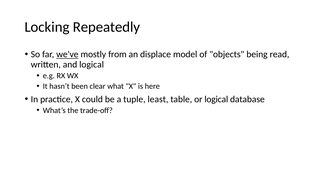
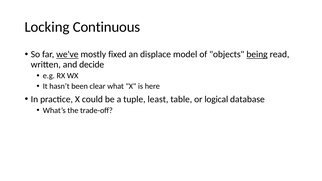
Repeatedly: Repeatedly -> Continuous (107, 27)
from: from -> fixed (117, 54)
being underline: none -> present (257, 54)
and logical: logical -> decide (92, 65)
